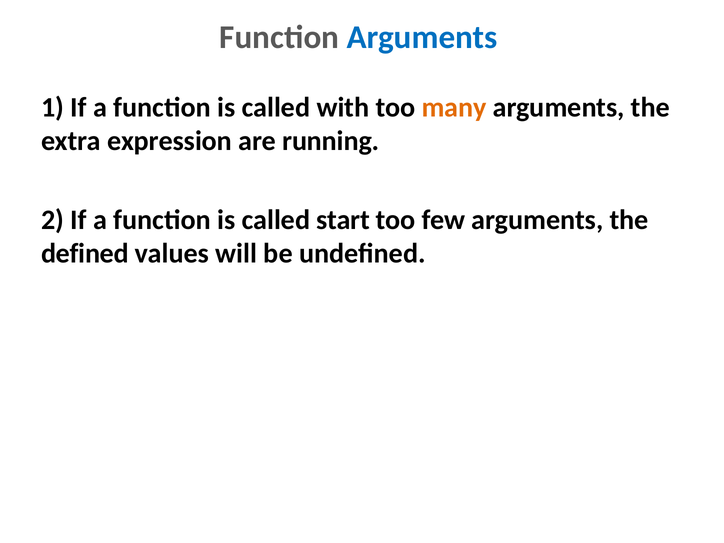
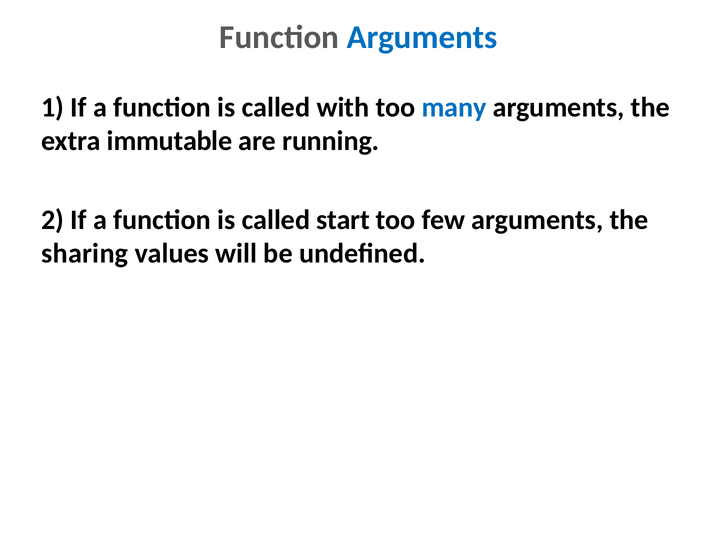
many colour: orange -> blue (454, 107)
expression: expression -> immutable (170, 141)
defined: defined -> sharing (85, 253)
